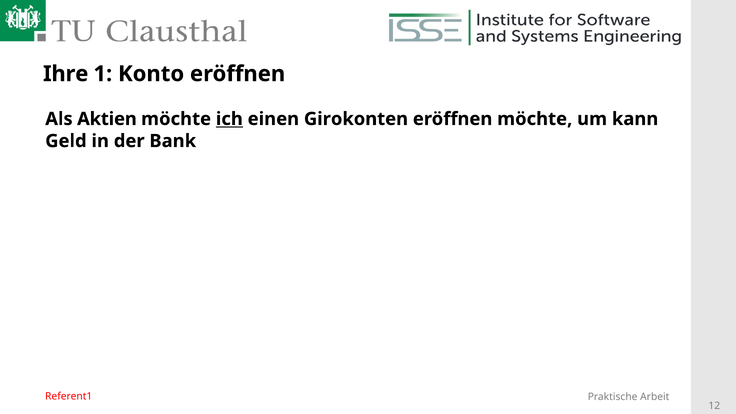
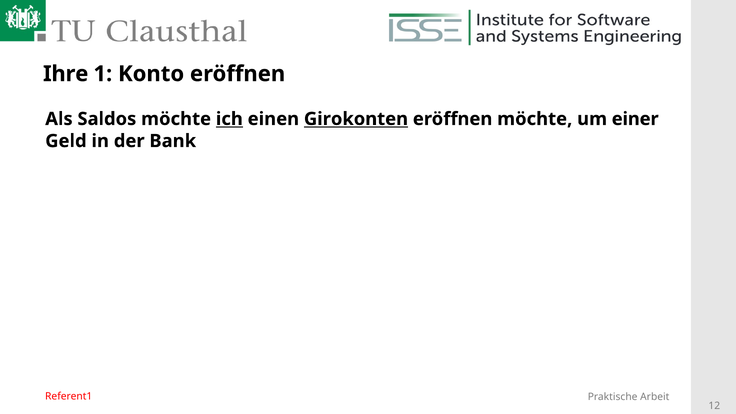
Aktien: Aktien -> Saldos (107, 119)
Girokonten underline: none -> present (356, 119)
kann: kann -> einer (635, 119)
